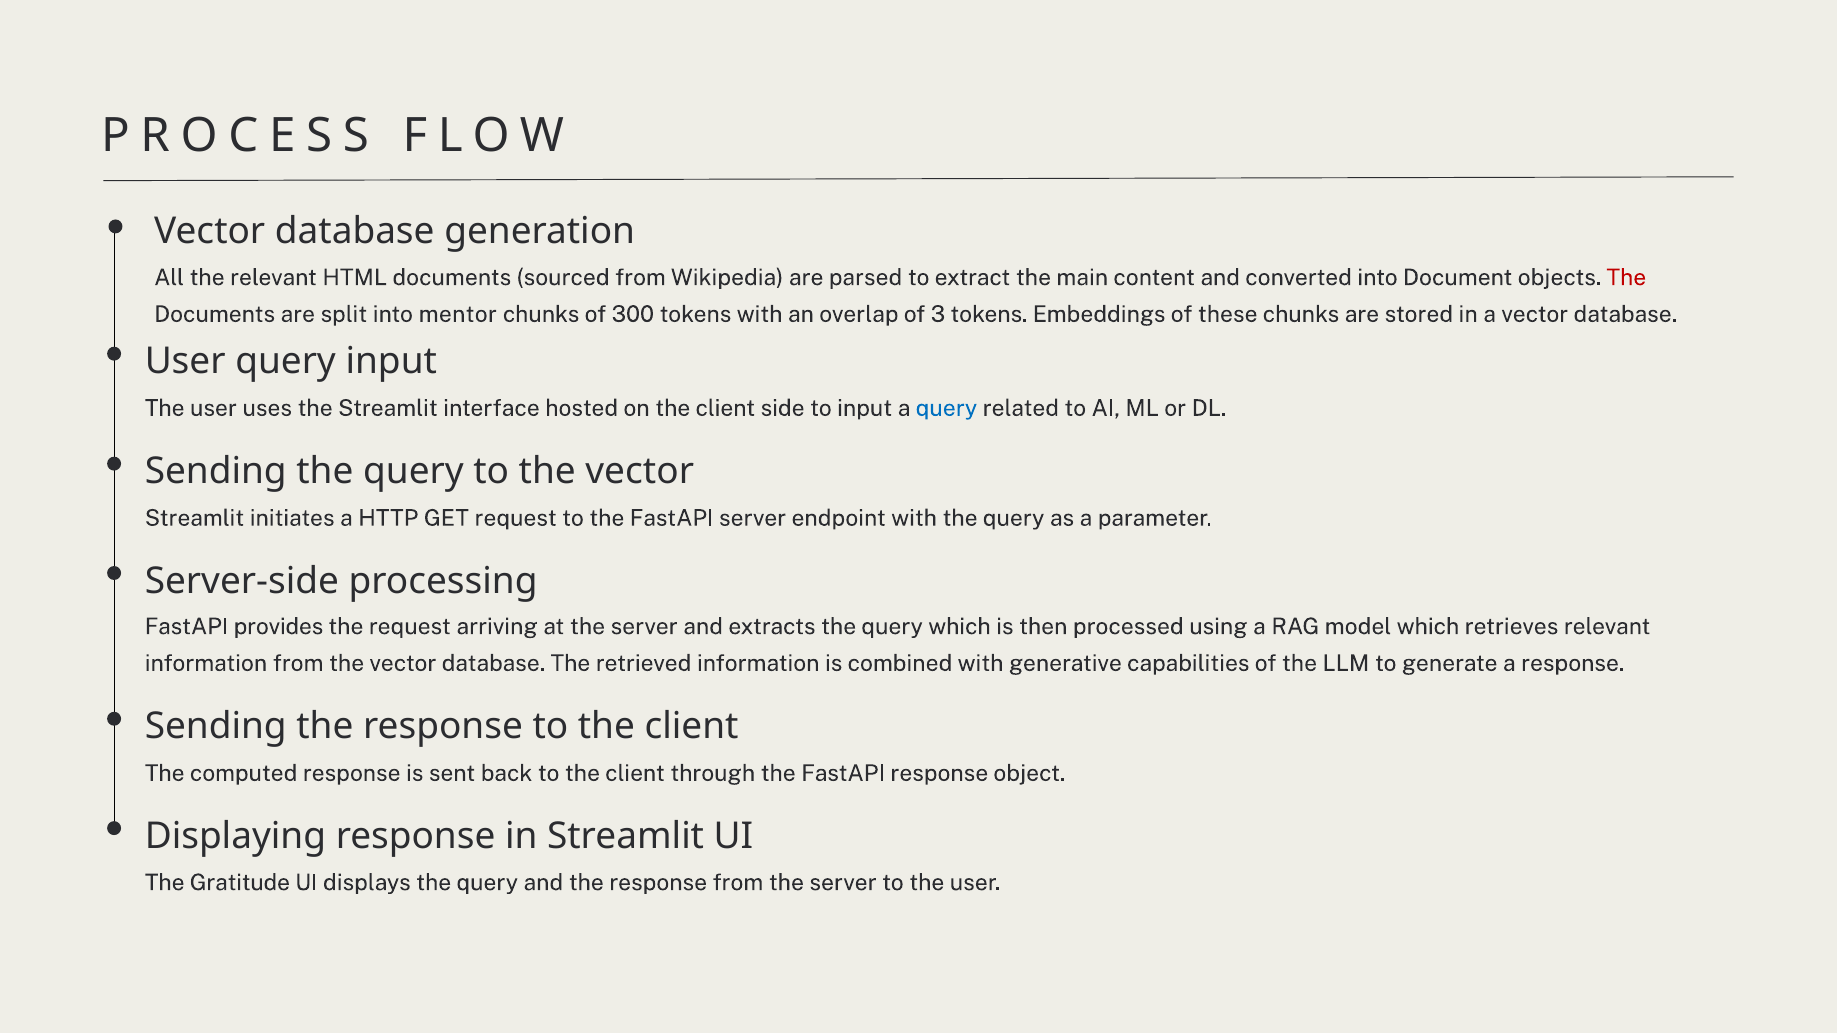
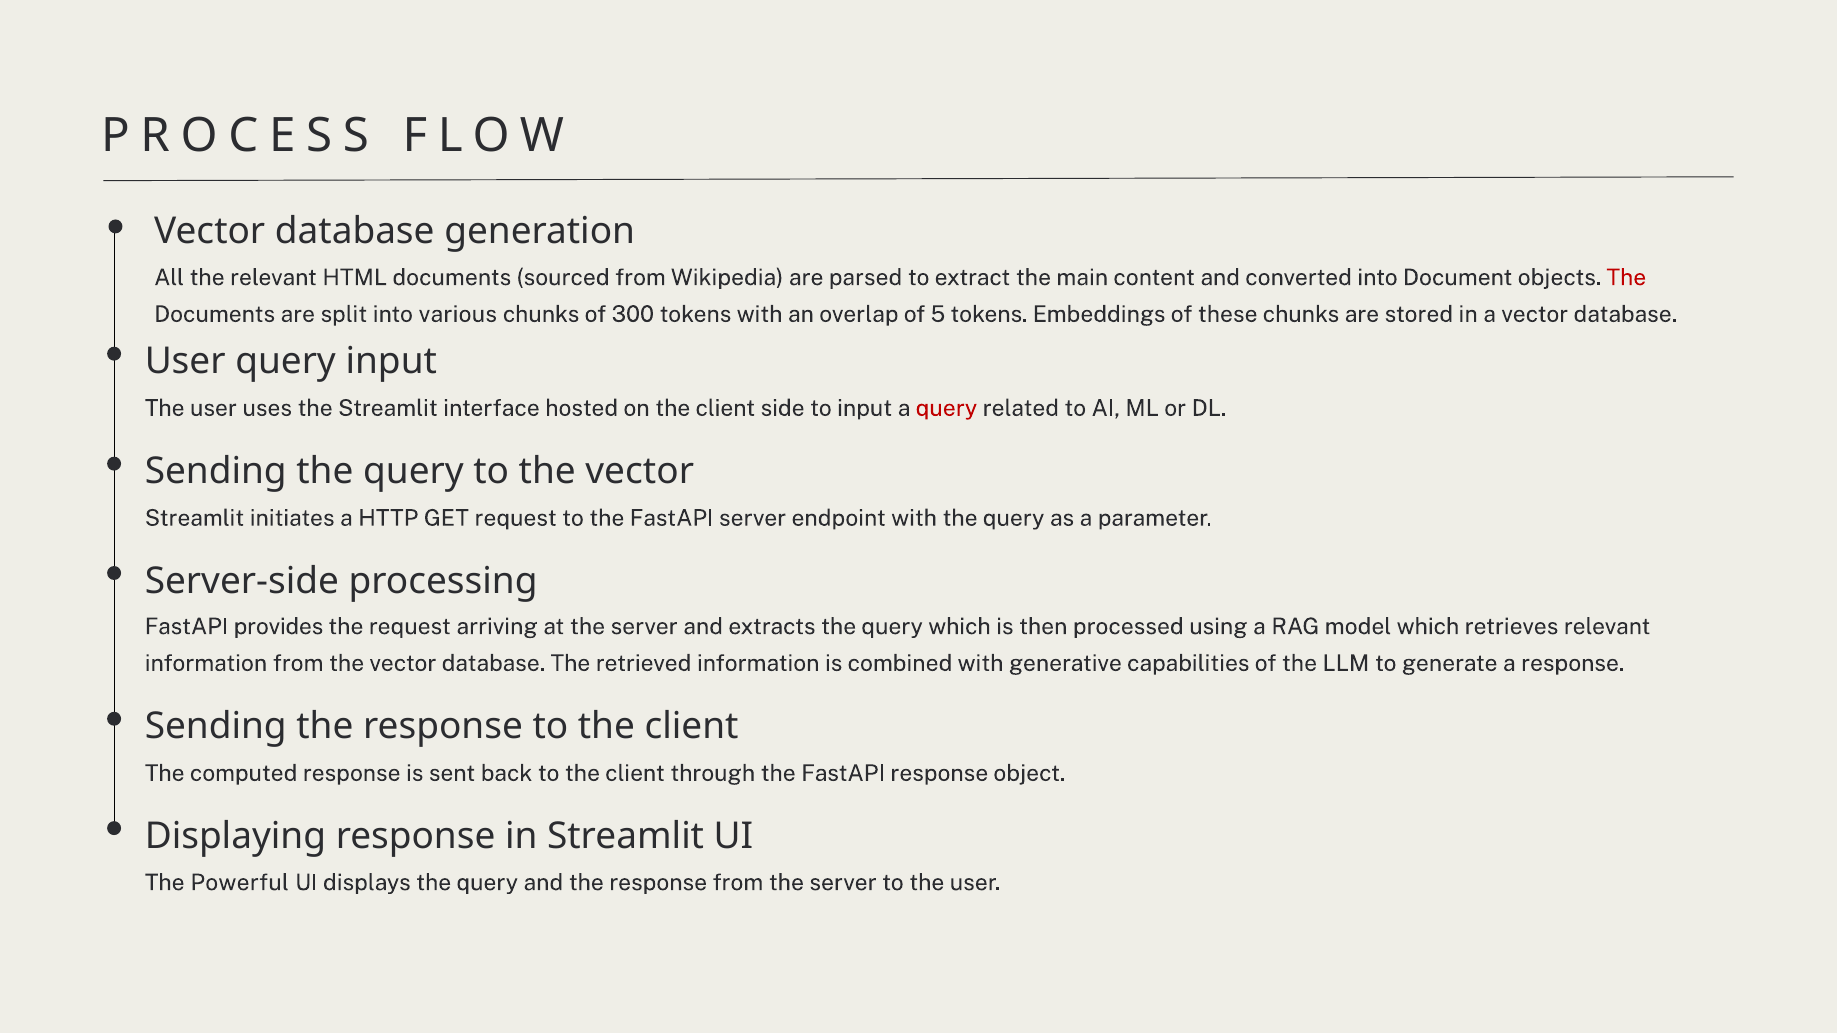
mentor: mentor -> various (458, 314)
3: 3 -> 5 (938, 314)
query colour: blue -> red (946, 408)
Gratitude: Gratitude -> Powerful (240, 883)
